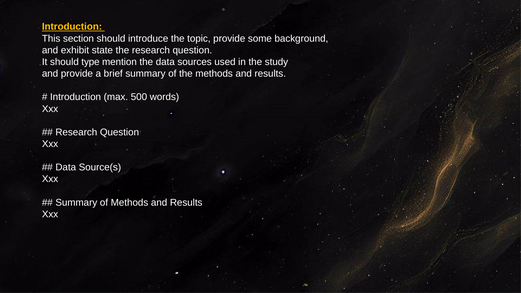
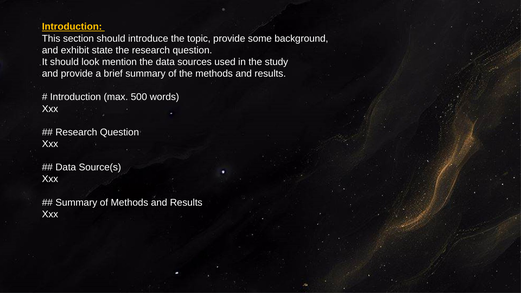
type: type -> look (90, 62)
